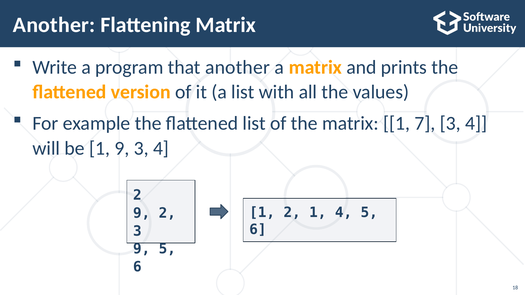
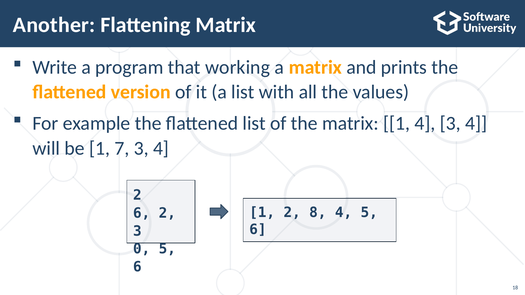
that another: another -> working (238, 67)
1 7: 7 -> 4 (425, 124)
1 9: 9 -> 7 (122, 148)
2 1: 1 -> 8 (318, 213)
9: 9 -> 6 (142, 213)
9: 9 -> 0 (142, 249)
